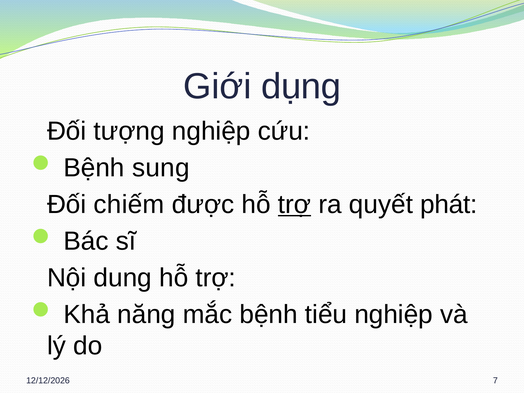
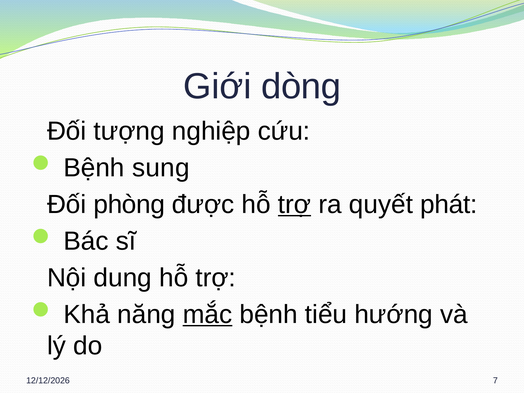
dụng: dụng -> dòng (301, 87)
chiếm: chiếm -> phòng (129, 204)
mắc underline: none -> present (207, 314)
tiểu nghiệp: nghiệp -> hướng (394, 314)
